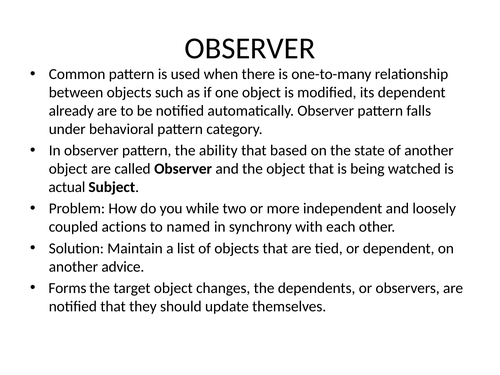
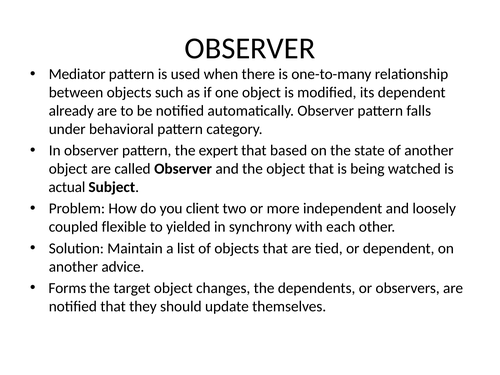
Common: Common -> Mediator (77, 74)
ability: ability -> expert (218, 151)
while: while -> client (203, 209)
actions: actions -> flexible (124, 227)
named: named -> yielded (188, 227)
